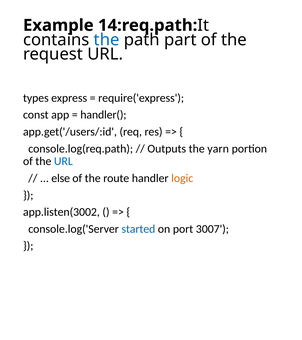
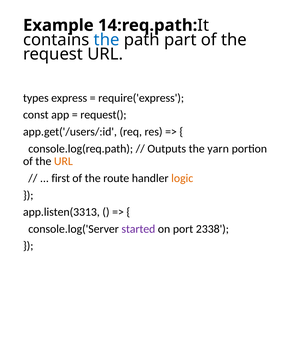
handler(: handler( -> request( (103, 115)
URL colour: blue -> orange (63, 161)
else: else -> first (61, 178)
app.listen(3002: app.listen(3002 -> app.listen(3313 (61, 212)
started colour: blue -> purple (138, 229)
3007: 3007 -> 2338 (212, 229)
